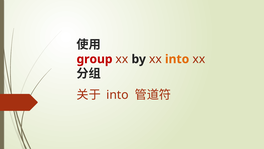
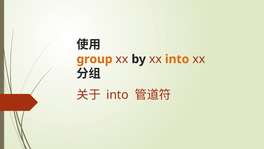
group colour: red -> orange (95, 59)
